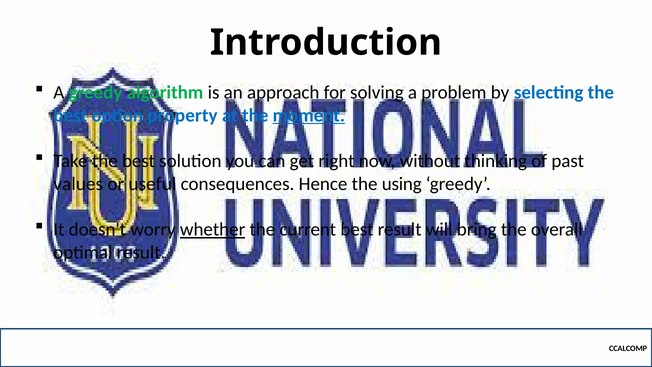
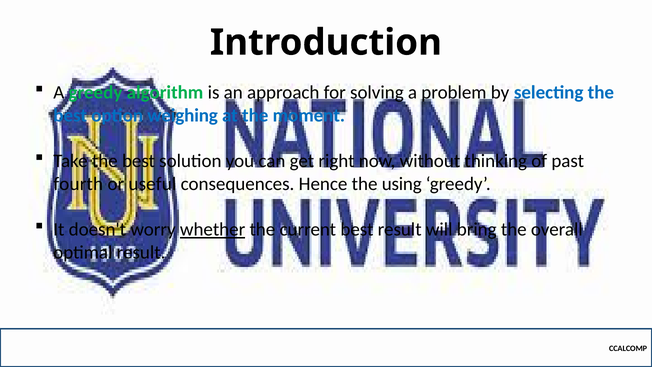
property: property -> weighing (183, 115)
moment underline: present -> none (309, 115)
values: values -> fourth (78, 184)
